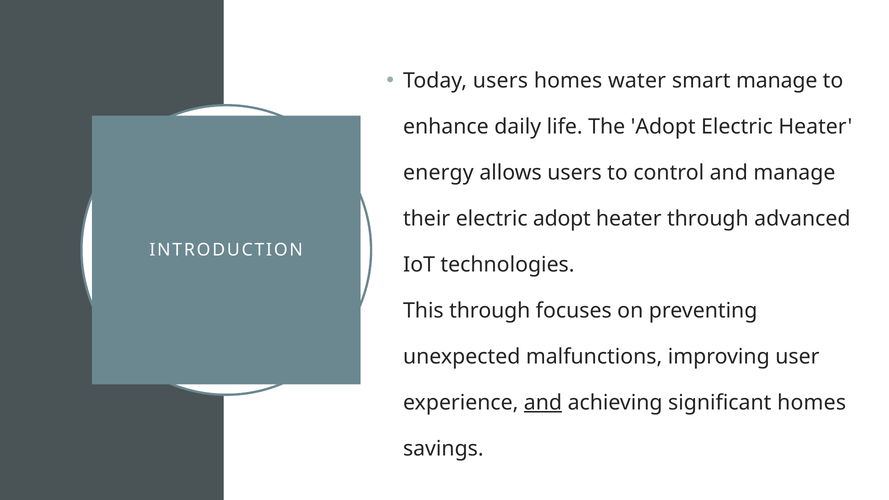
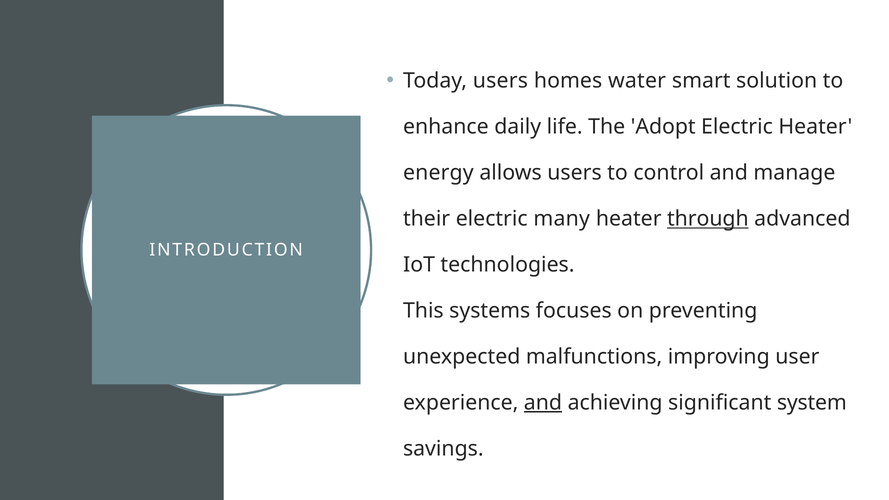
smart manage: manage -> solution (777, 81)
electric adopt: adopt -> many (562, 219)
through underline: none -> present (708, 219)
This through: through -> systems (490, 311)
significant homes: homes -> system (812, 403)
